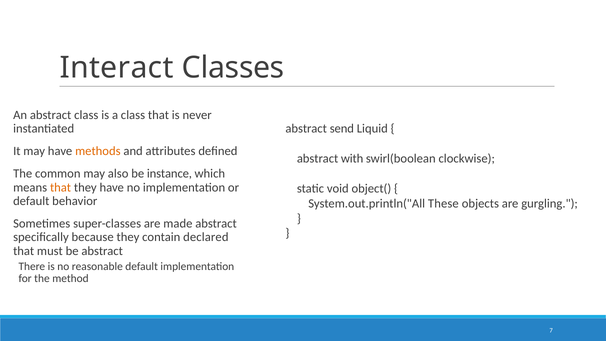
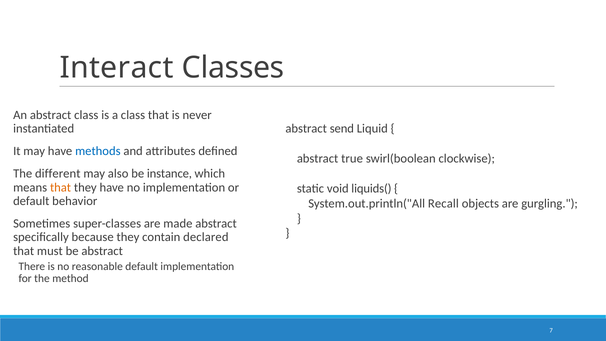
methods colour: orange -> blue (98, 151)
with: with -> true (352, 159)
common: common -> different (58, 174)
object(: object( -> liquids( (371, 188)
These: These -> Recall (443, 203)
